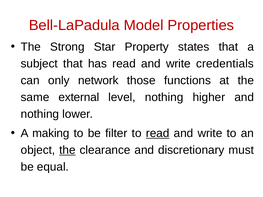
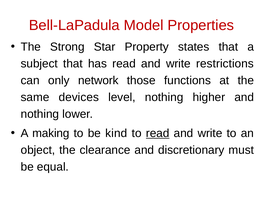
credentials: credentials -> restrictions (225, 64)
external: external -> devices (79, 97)
filter: filter -> kind (116, 133)
the underline: present -> none (67, 150)
